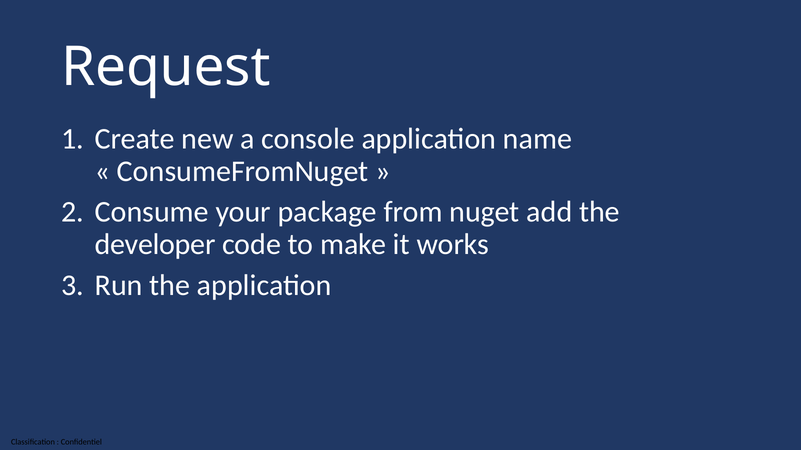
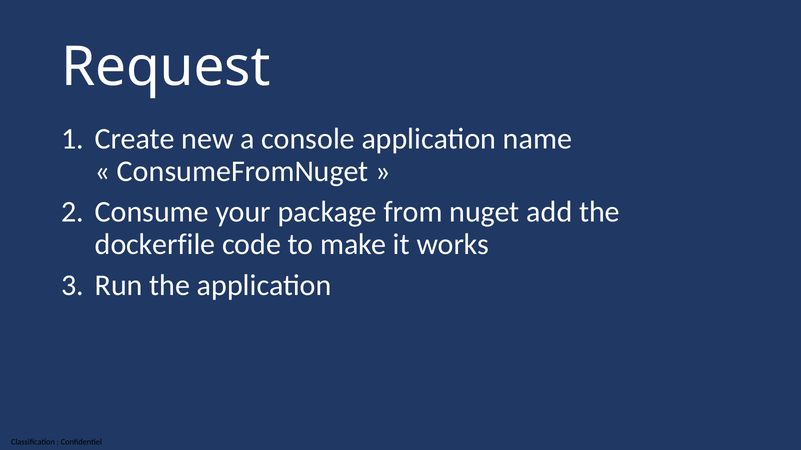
developer: developer -> dockerfile (155, 245)
